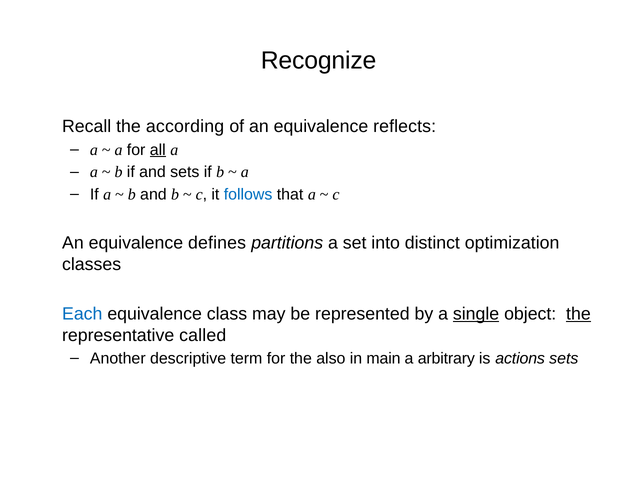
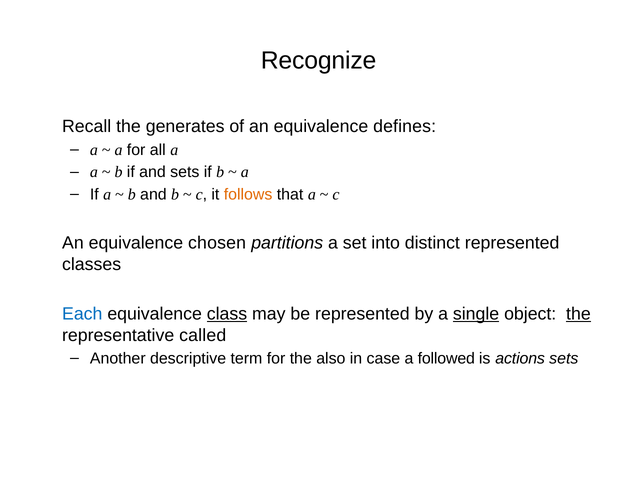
according: according -> generates (185, 127)
reflects: reflects -> defines (405, 127)
all underline: present -> none (158, 150)
follows colour: blue -> orange (248, 194)
defines: defines -> chosen (217, 243)
distinct optimization: optimization -> represented (512, 243)
class underline: none -> present (227, 314)
main: main -> case (383, 358)
arbitrary: arbitrary -> followed (446, 358)
